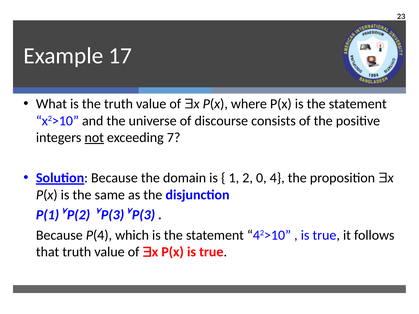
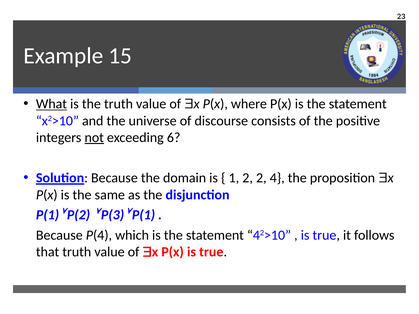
17: 17 -> 15 (120, 56)
What underline: none -> present (51, 104)
7: 7 -> 6 (174, 138)
2 0: 0 -> 2 (261, 178)
P(3: P(3 -> P(1 (144, 215)
